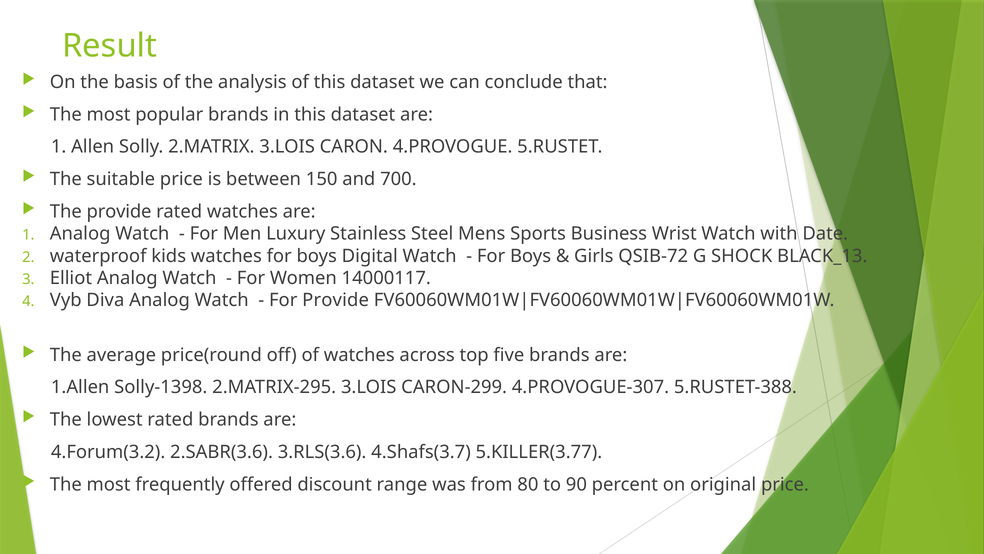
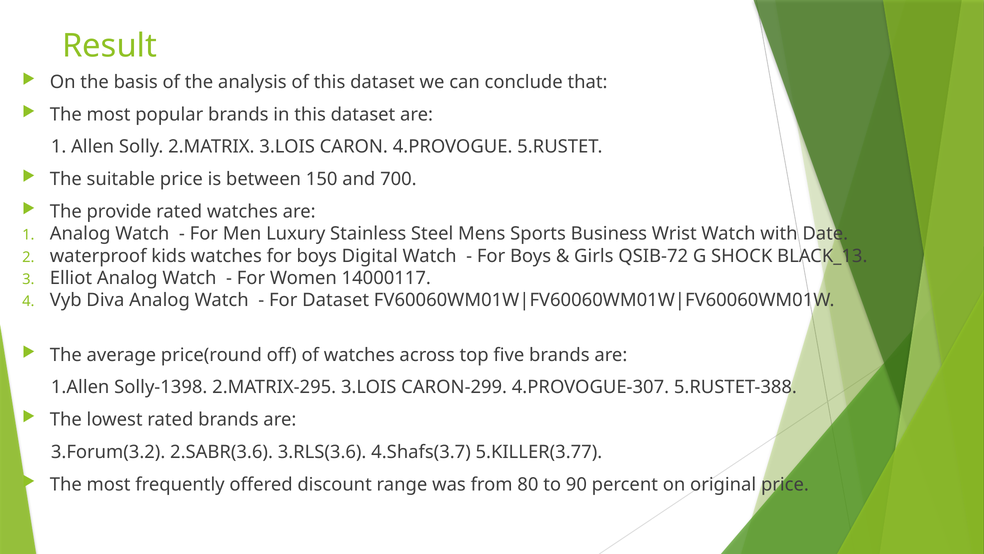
For Provide: Provide -> Dataset (336, 300)
4.Forum(3.2: 4.Forum(3.2 -> 3.Forum(3.2 (108, 452)
